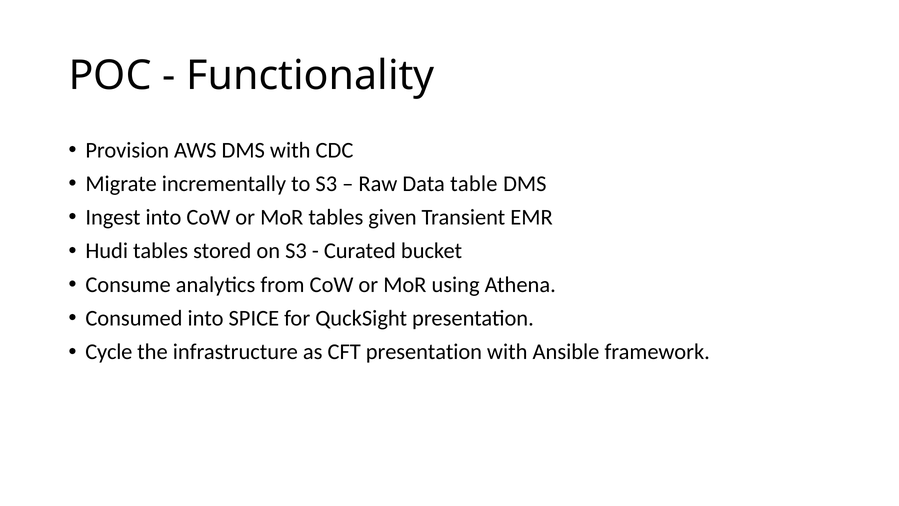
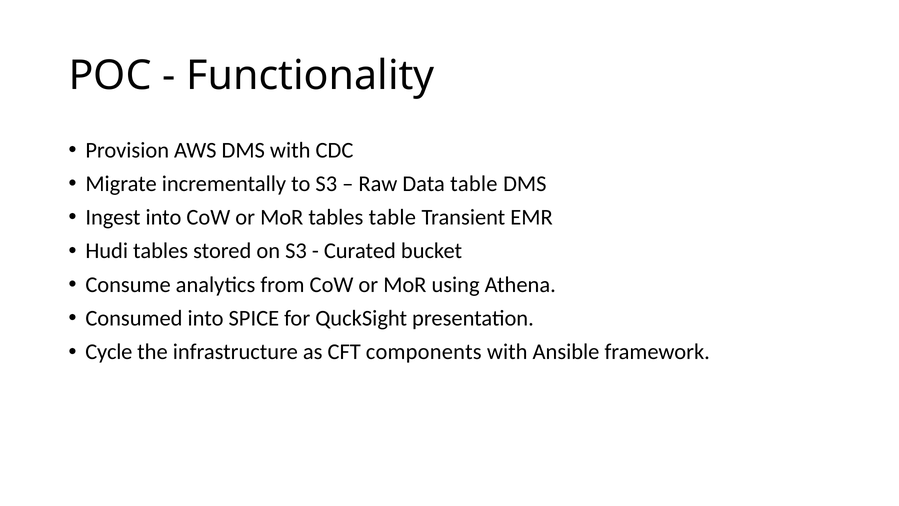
tables given: given -> table (392, 217)
CFT presentation: presentation -> components (424, 352)
